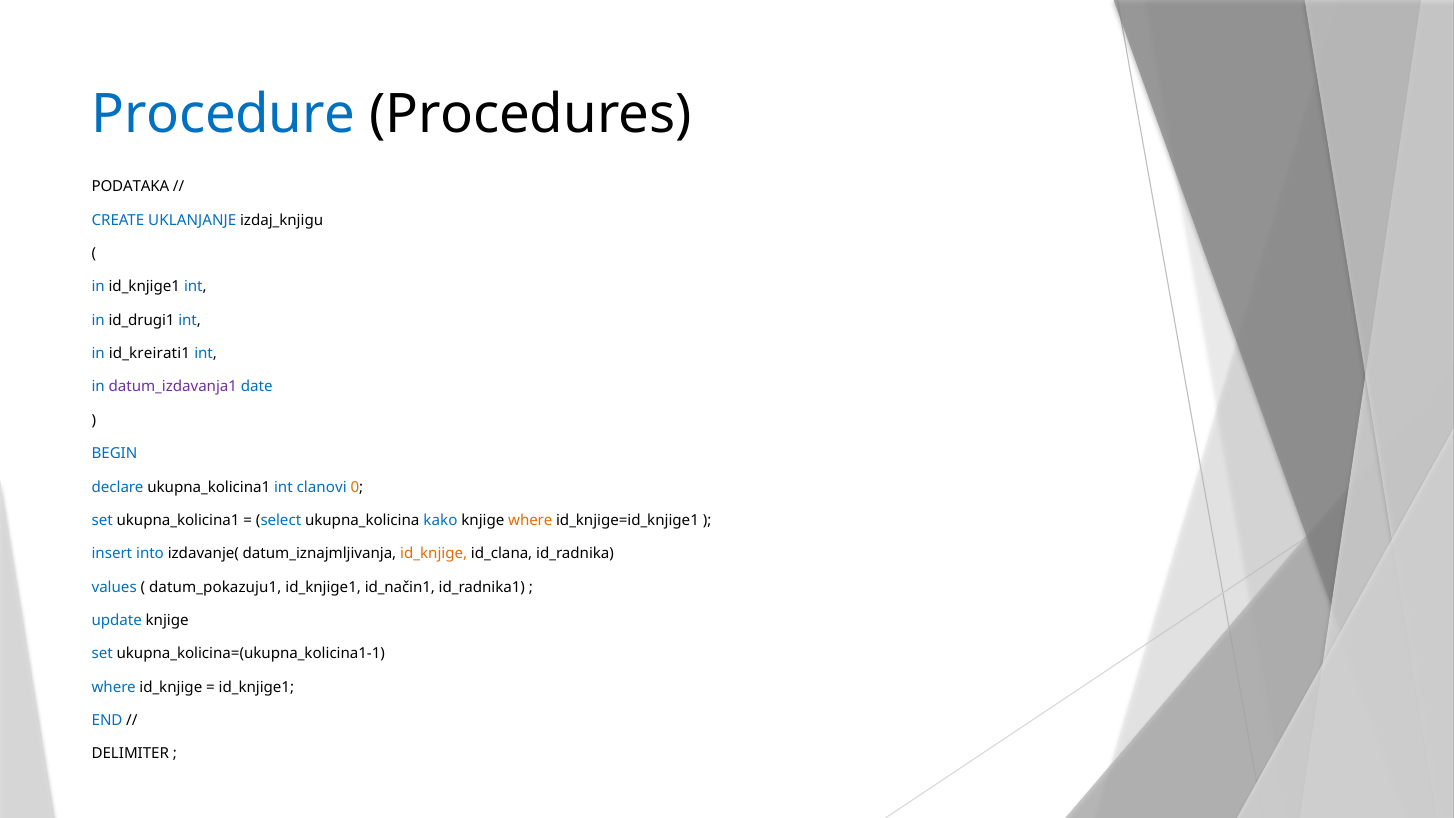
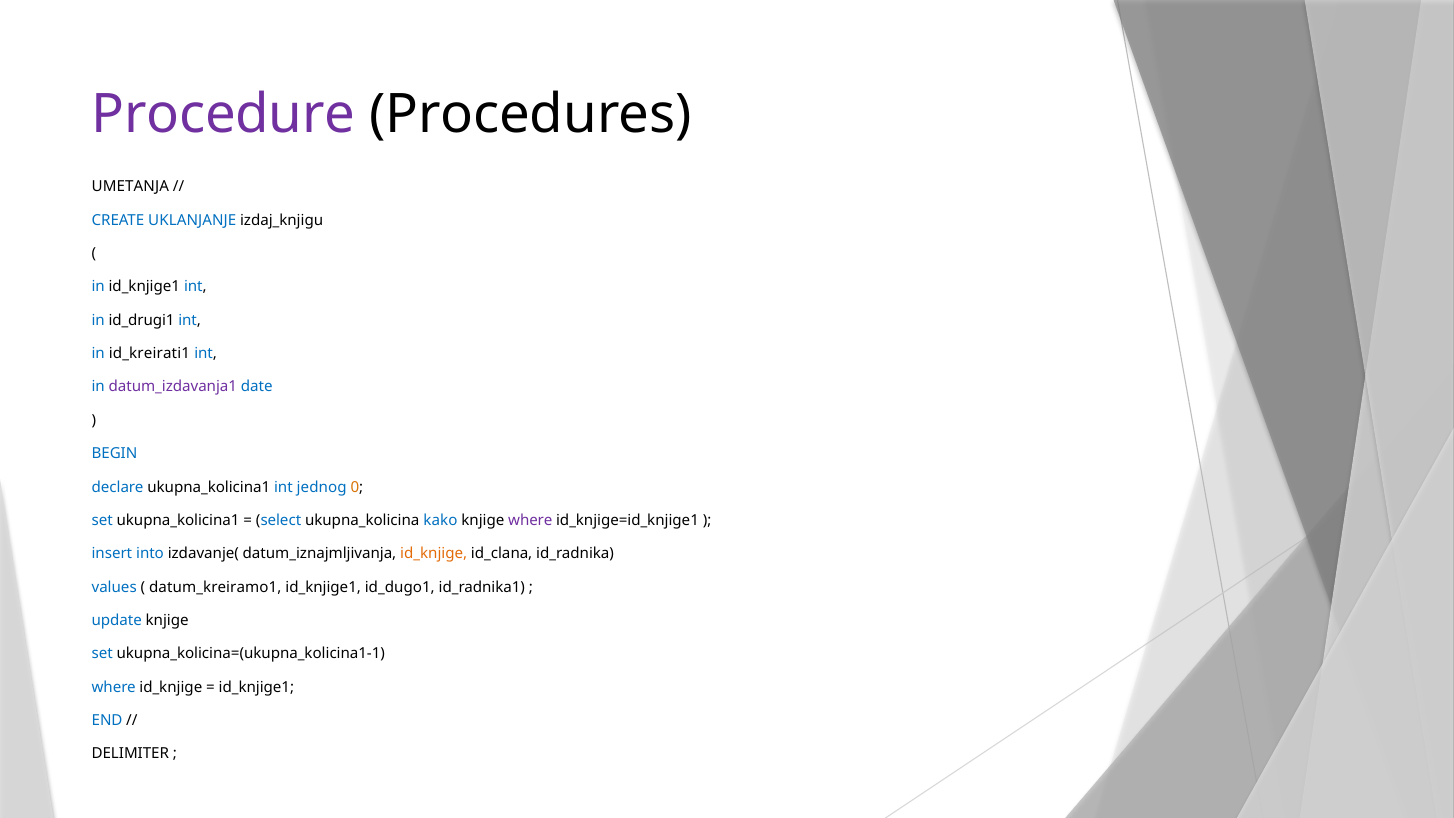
Procedure colour: blue -> purple (224, 115)
PODATAKA: PODATAKA -> UMETANJA (130, 187)
clanovi: clanovi -> jednog (322, 487)
where colour: orange -> purple (530, 520)
datum_pokazuju1: datum_pokazuju1 -> datum_kreiramo1 (215, 587)
id_način1: id_način1 -> id_dugo1 (400, 587)
